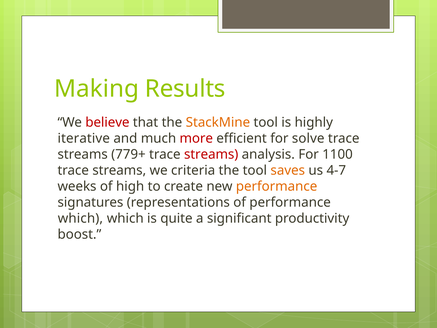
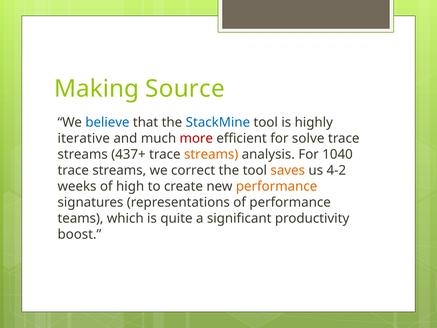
Results: Results -> Source (185, 89)
believe colour: red -> blue (107, 122)
StackMine colour: orange -> blue (218, 122)
779+: 779+ -> 437+ (128, 154)
streams colour: red -> orange (211, 154)
1100: 1100 -> 1040 (338, 154)
criteria: criteria -> correct (193, 170)
4-7: 4-7 -> 4-2 (336, 170)
which: which -> teams (81, 218)
